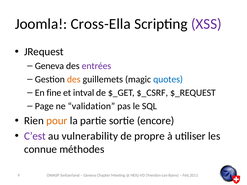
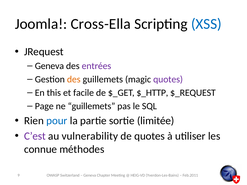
XSS colour: purple -> blue (206, 24)
quotes colour: blue -> purple (168, 79)
fine: fine -> this (54, 93)
intval: intval -> facile (84, 93)
$_CSRF: $_CSRF -> $_HTTP (152, 93)
ne validation: validation -> guillemets (91, 106)
pour colour: orange -> blue (57, 121)
encore: encore -> limitée (156, 121)
de propre: propre -> quotes (150, 136)
